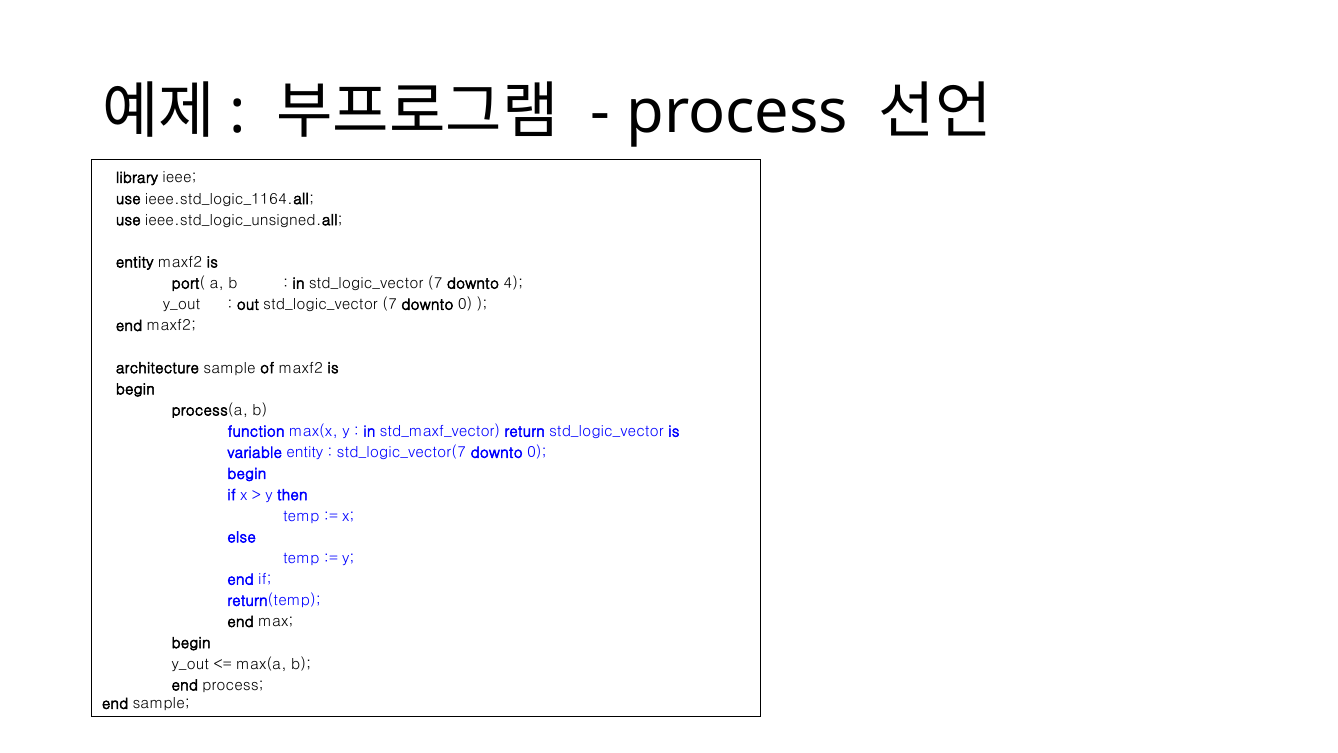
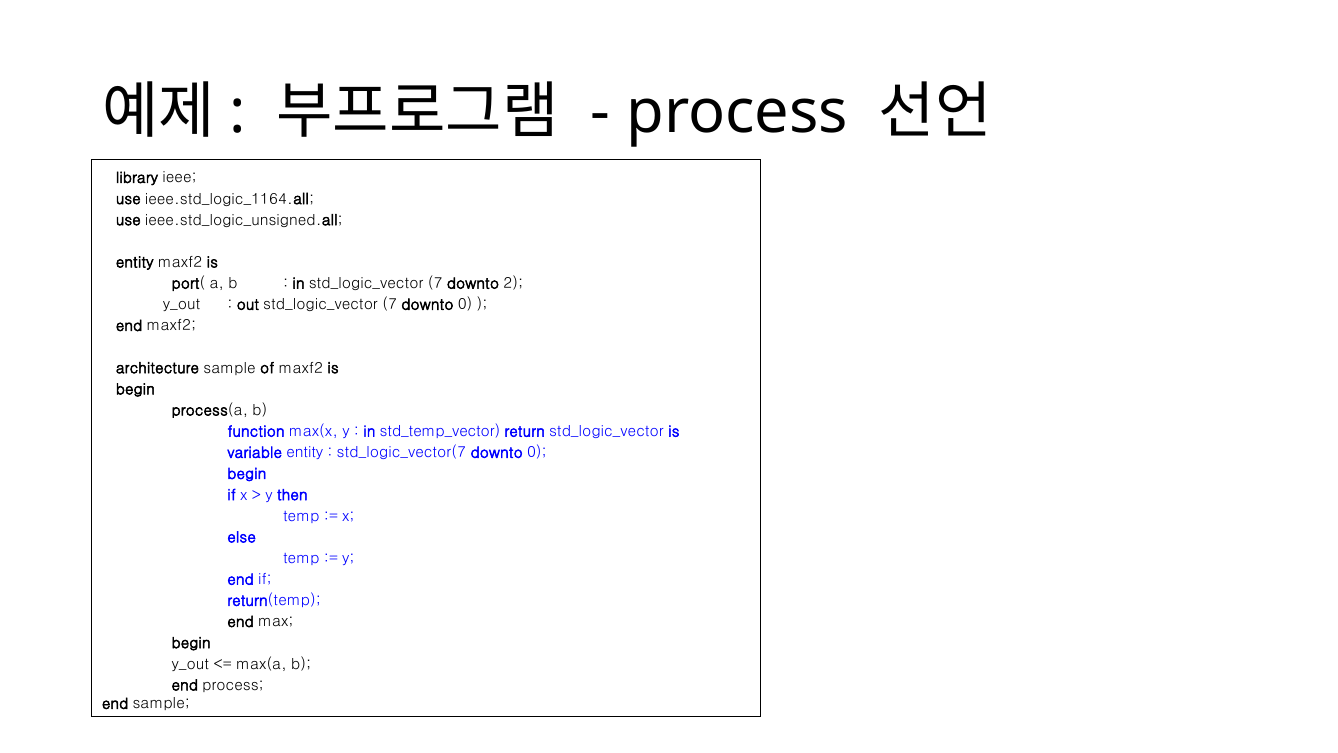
4: 4 -> 2 (513, 283)
std_maxf_vector: std_maxf_vector -> std_temp_vector (440, 431)
